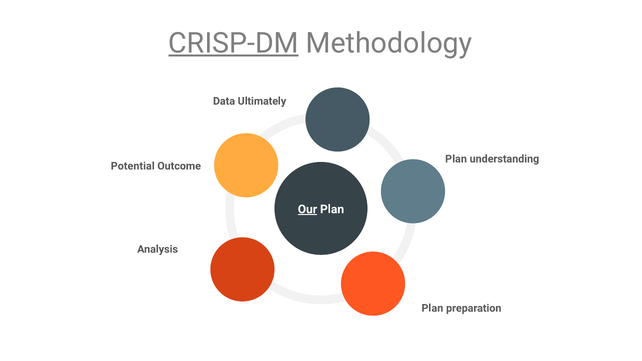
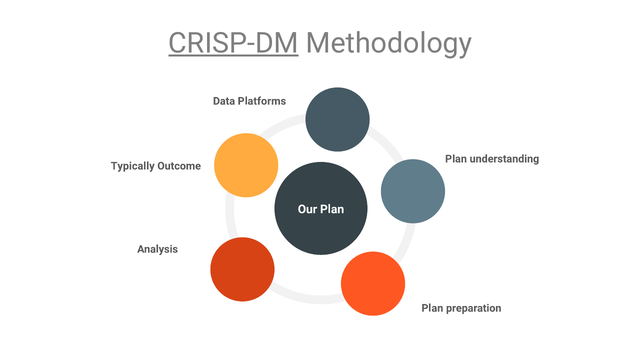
Ultimately: Ultimately -> Platforms (262, 101)
Potential: Potential -> Typically (133, 166)
Our underline: present -> none (307, 209)
